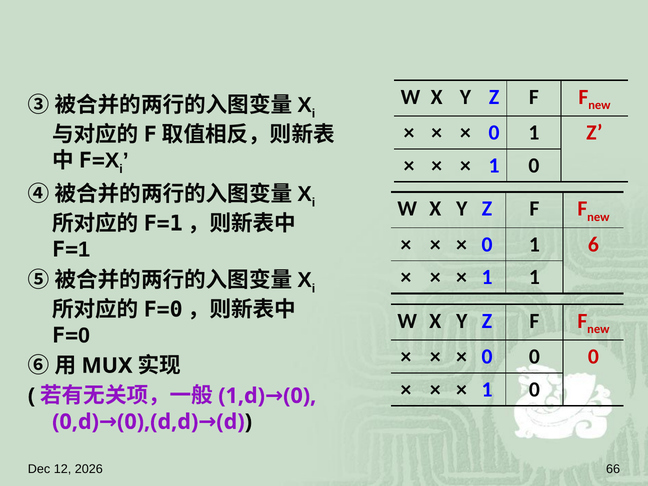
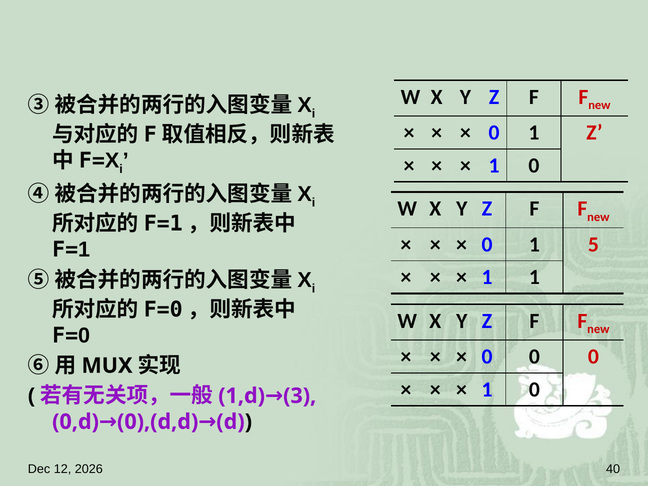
6: 6 -> 5 (593, 244)
0: 0 -> 3 (300, 396)
66: 66 -> 40 (613, 469)
